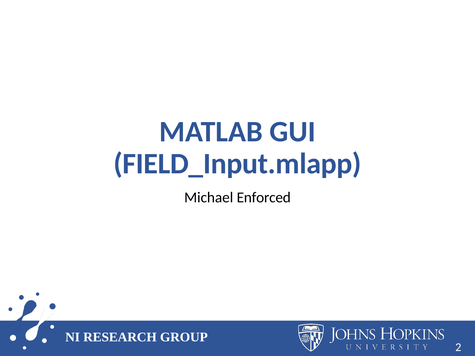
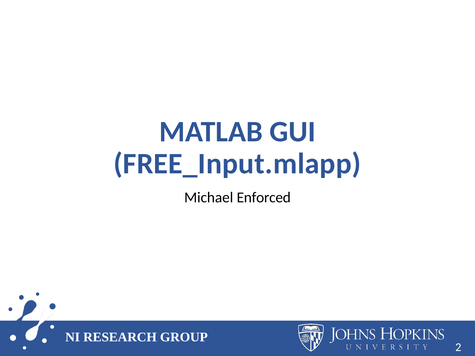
FIELD_Input.mlapp: FIELD_Input.mlapp -> FREE_Input.mlapp (237, 164)
